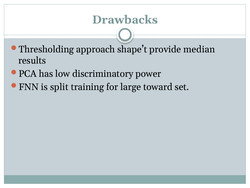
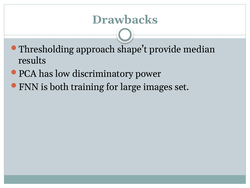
split: split -> both (59, 87)
toward: toward -> images (158, 87)
